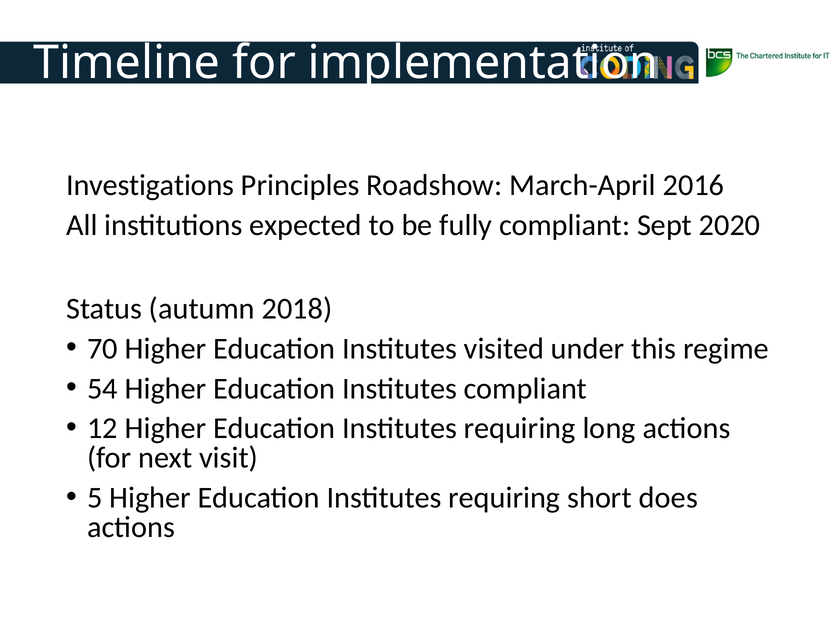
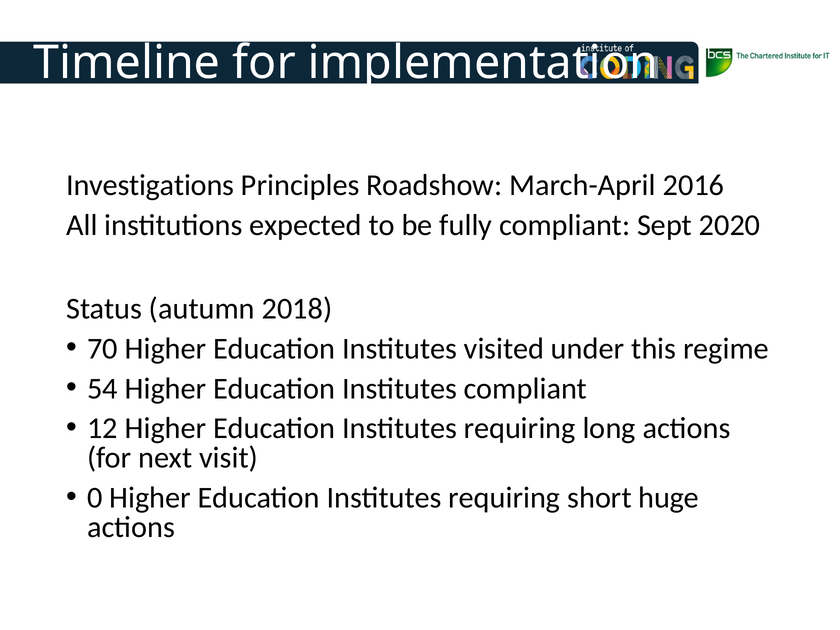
5: 5 -> 0 (95, 498)
does: does -> huge (669, 498)
